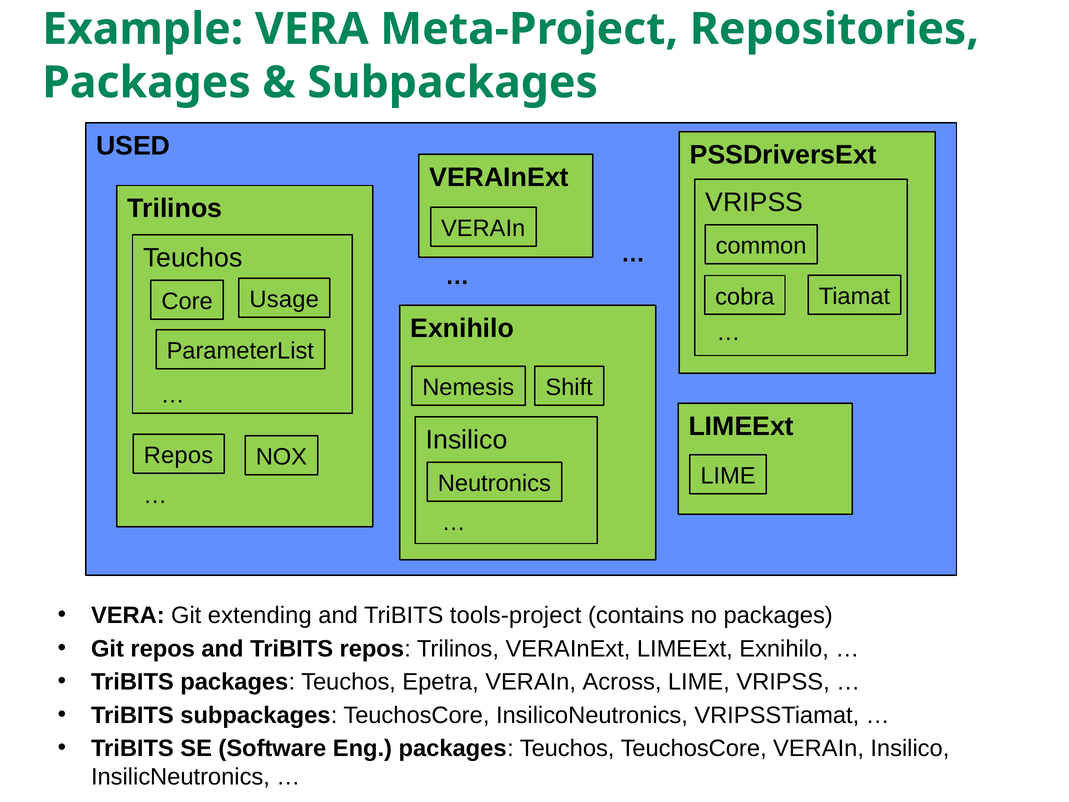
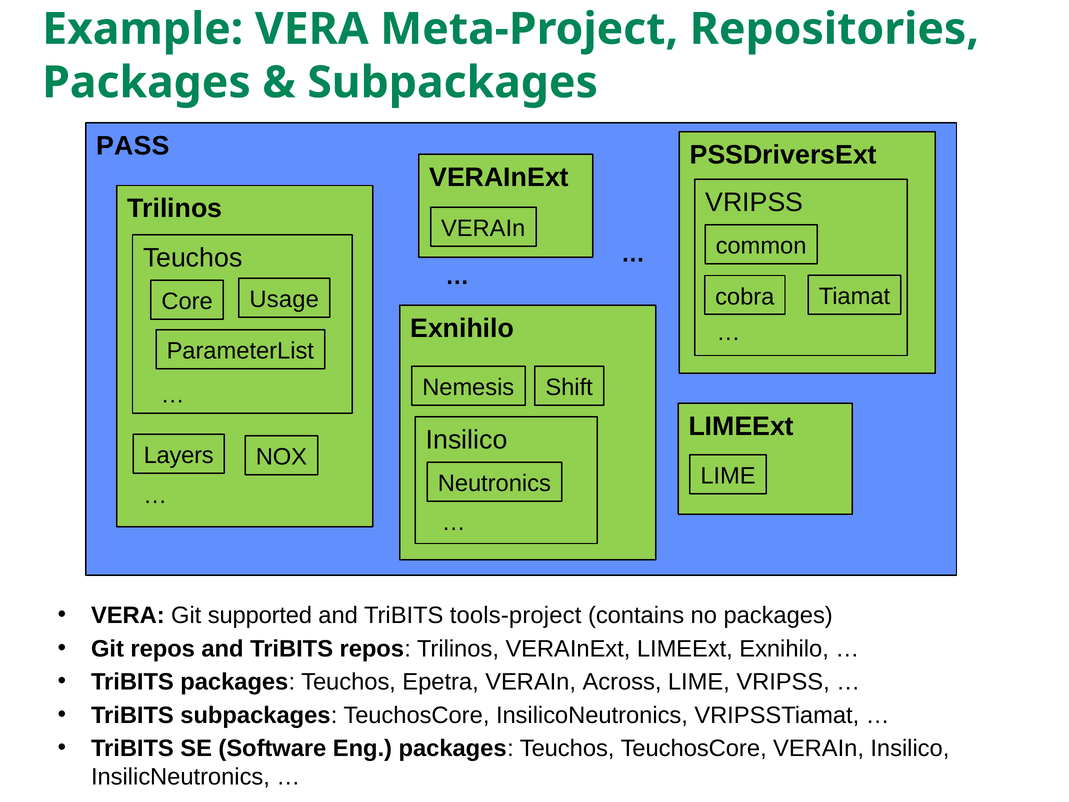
USED: USED -> PASS (133, 146)
Repos: Repos -> Layers (179, 455)
extending: extending -> supported (260, 615)
